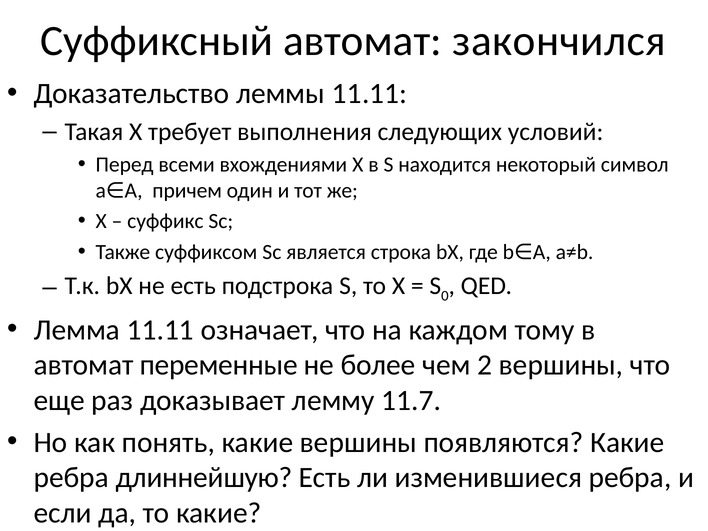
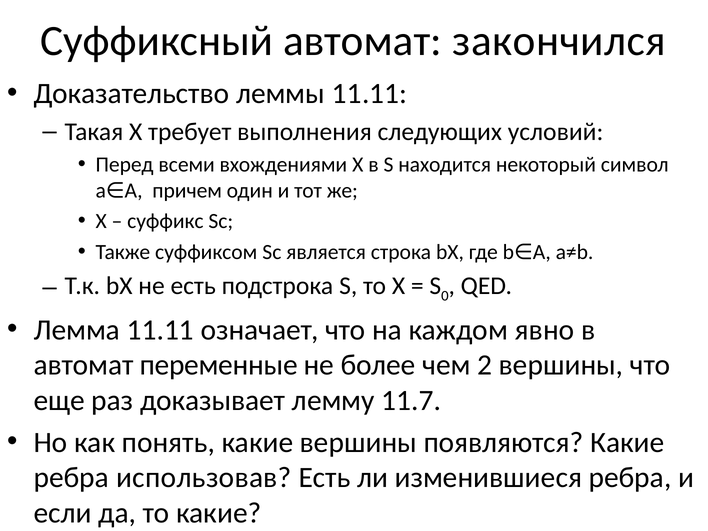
тому: тому -> явно (545, 330)
длиннейшую: длиннейшую -> использовав (204, 478)
